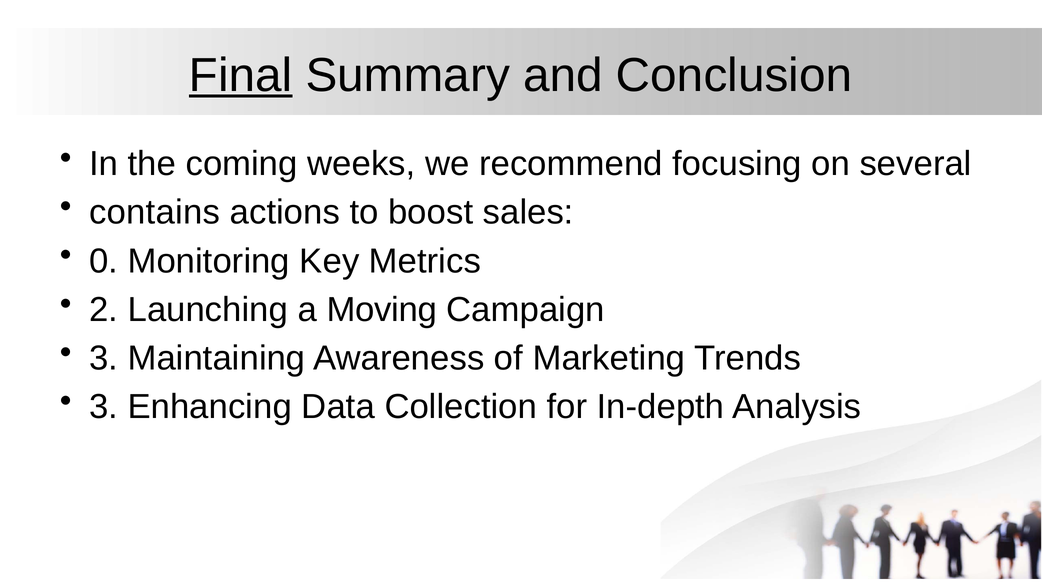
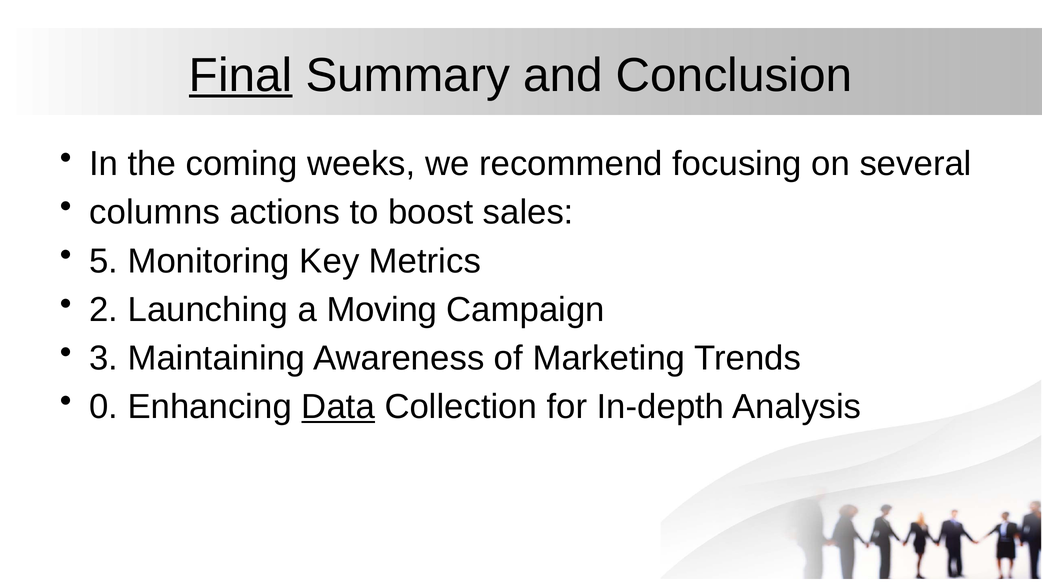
contains: contains -> columns (155, 213)
0: 0 -> 5 (104, 261)
3: 3 -> 0 (104, 407)
Data underline: none -> present (338, 407)
